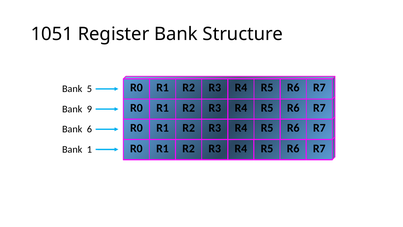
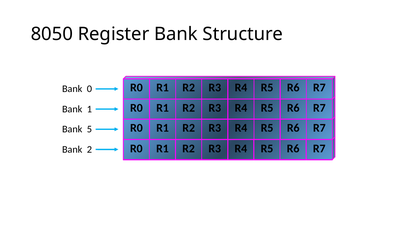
1051: 1051 -> 8050 (52, 34)
5: 5 -> 0 (89, 89)
9: 9 -> 1 (89, 109)
6: 6 -> 5 (89, 129)
1: 1 -> 2 (89, 149)
